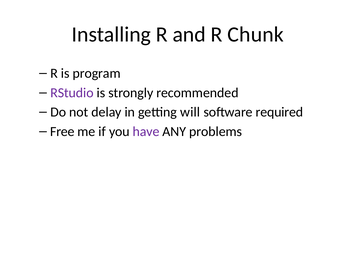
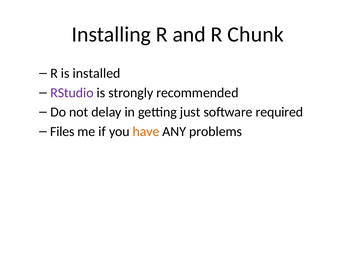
program: program -> installed (97, 73)
will: will -> just (190, 112)
Free: Free -> Files (62, 132)
have colour: purple -> orange (146, 132)
